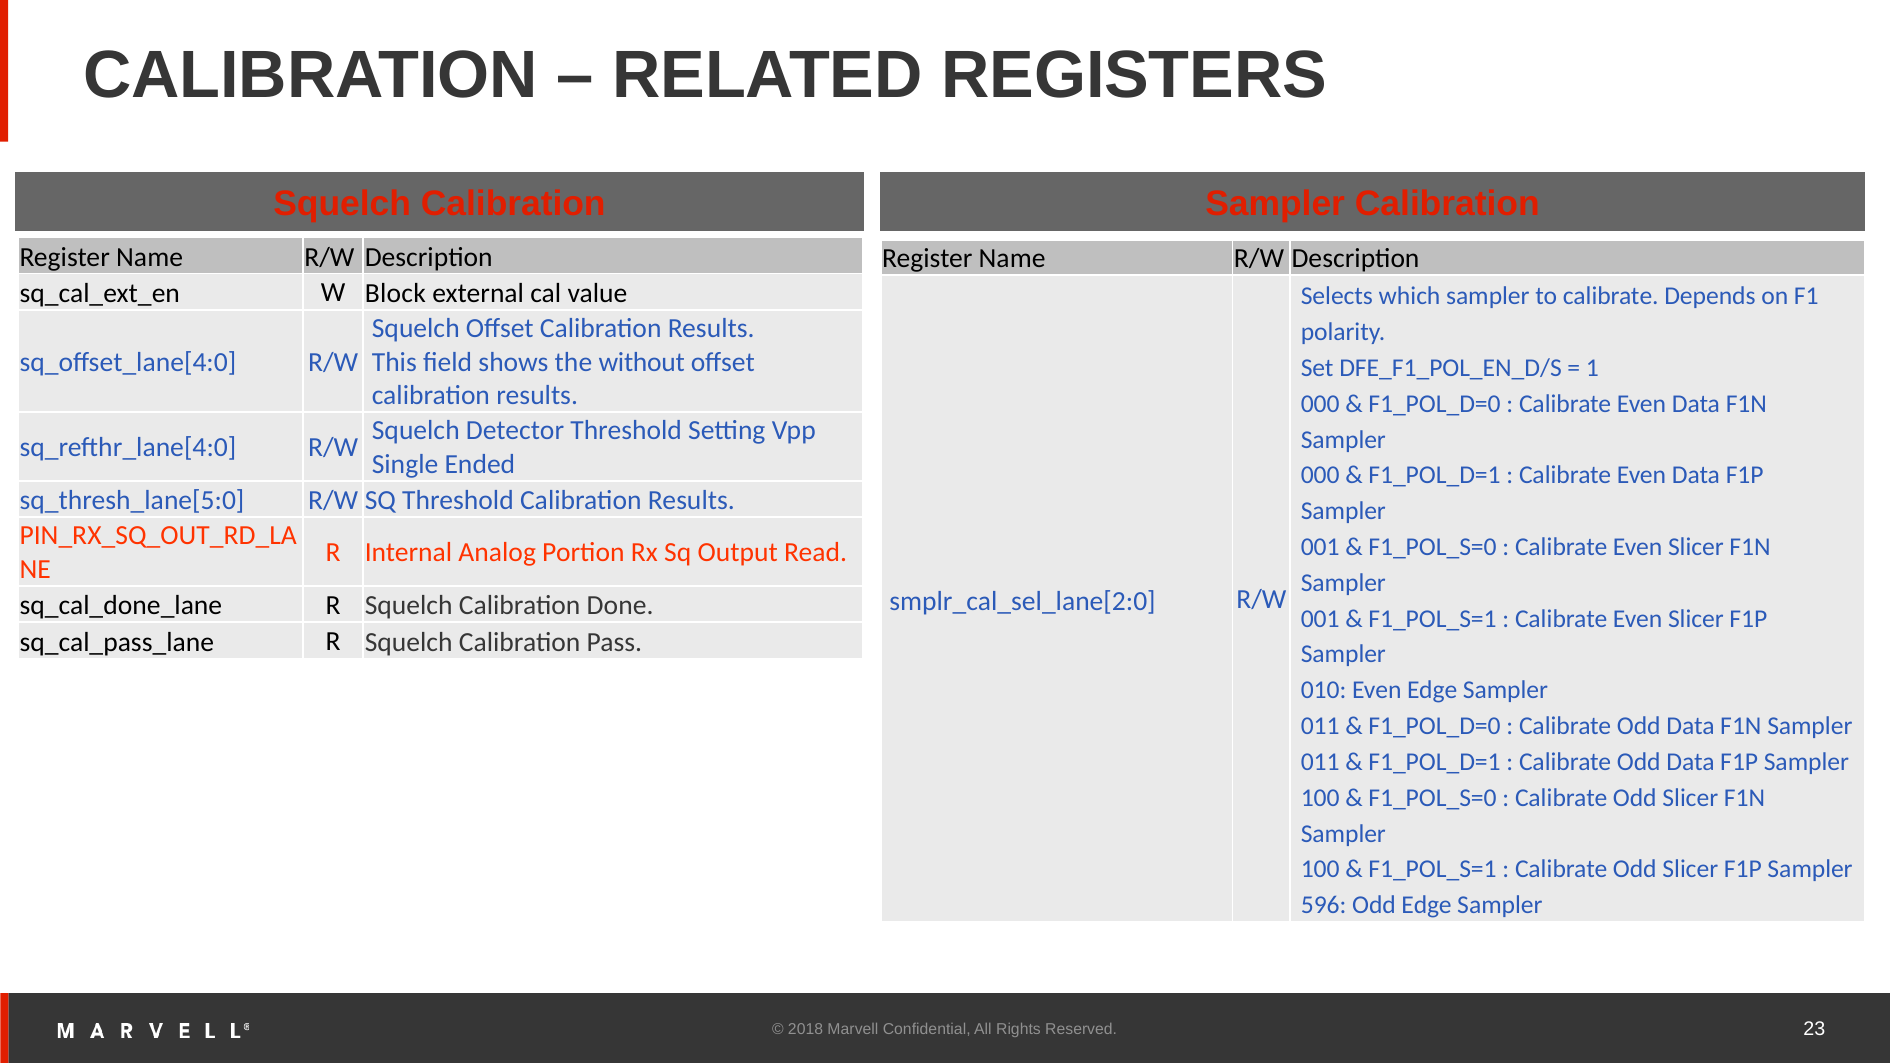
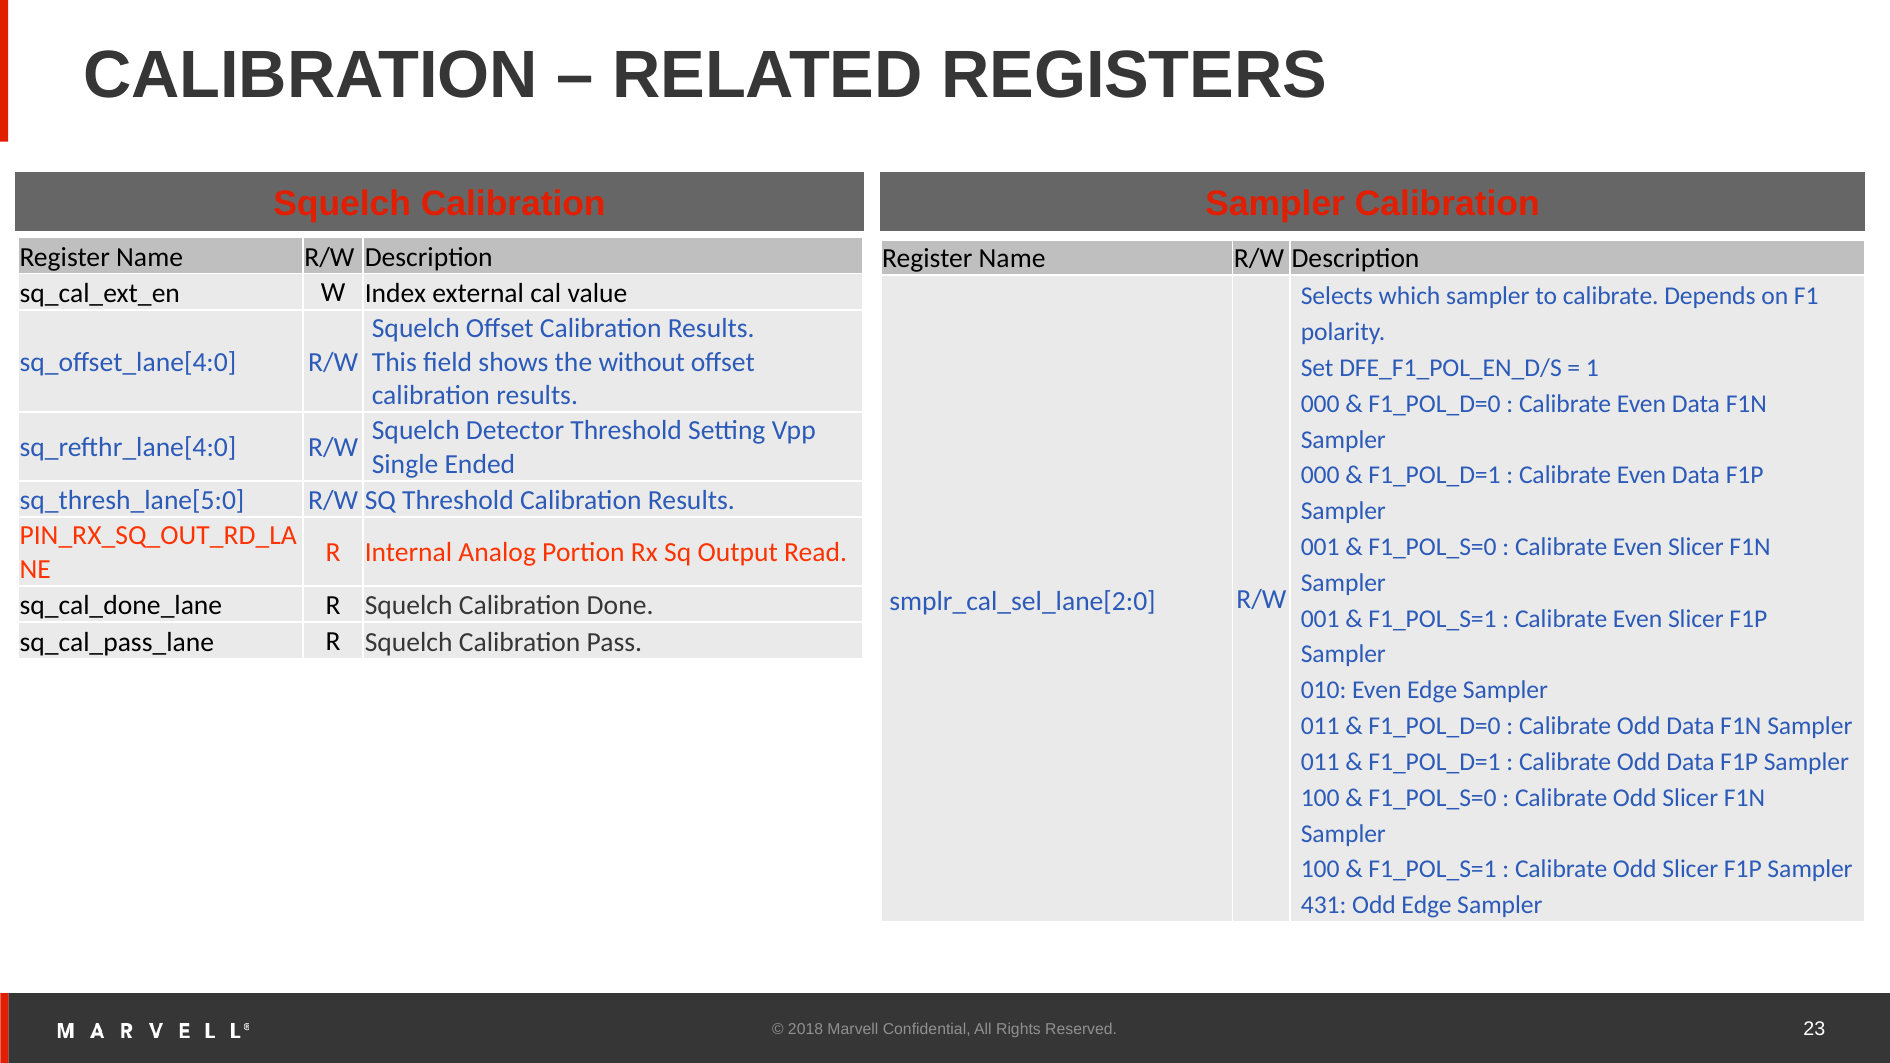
Block: Block -> Index (395, 294)
596: 596 -> 431 (1324, 905)
